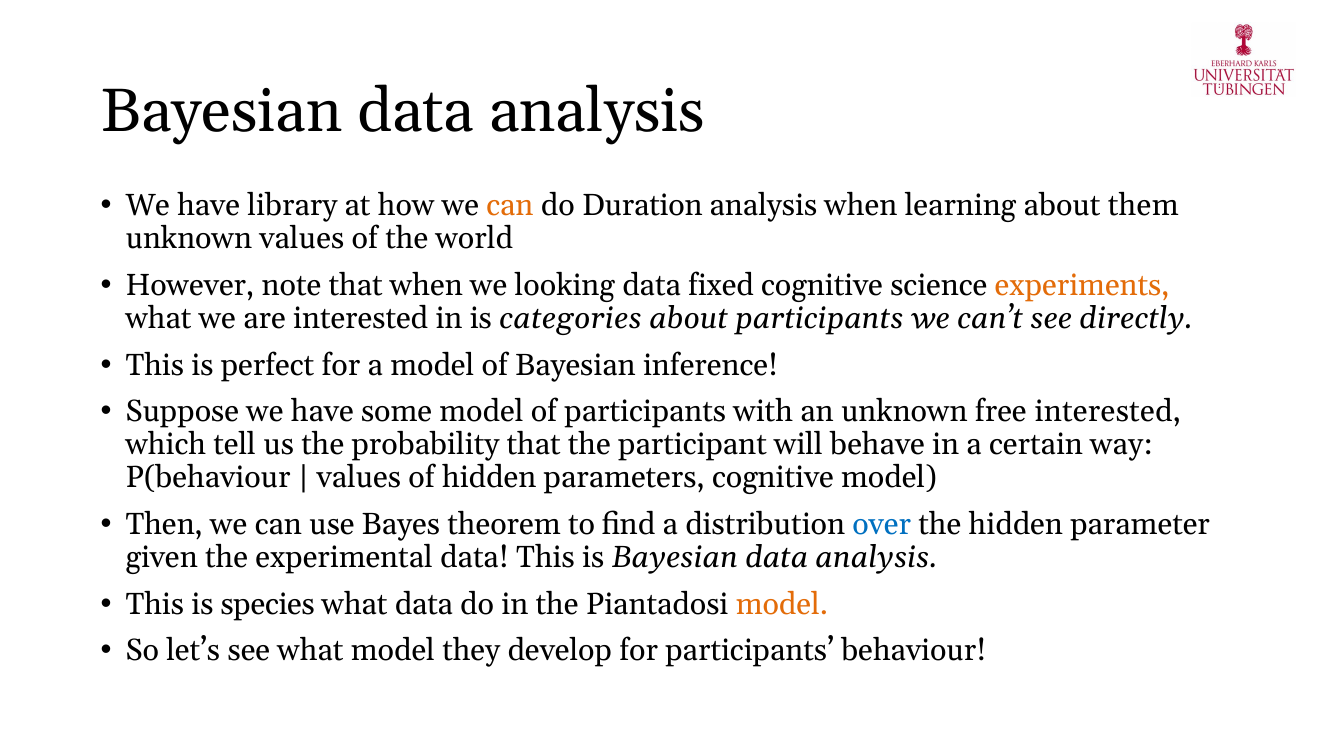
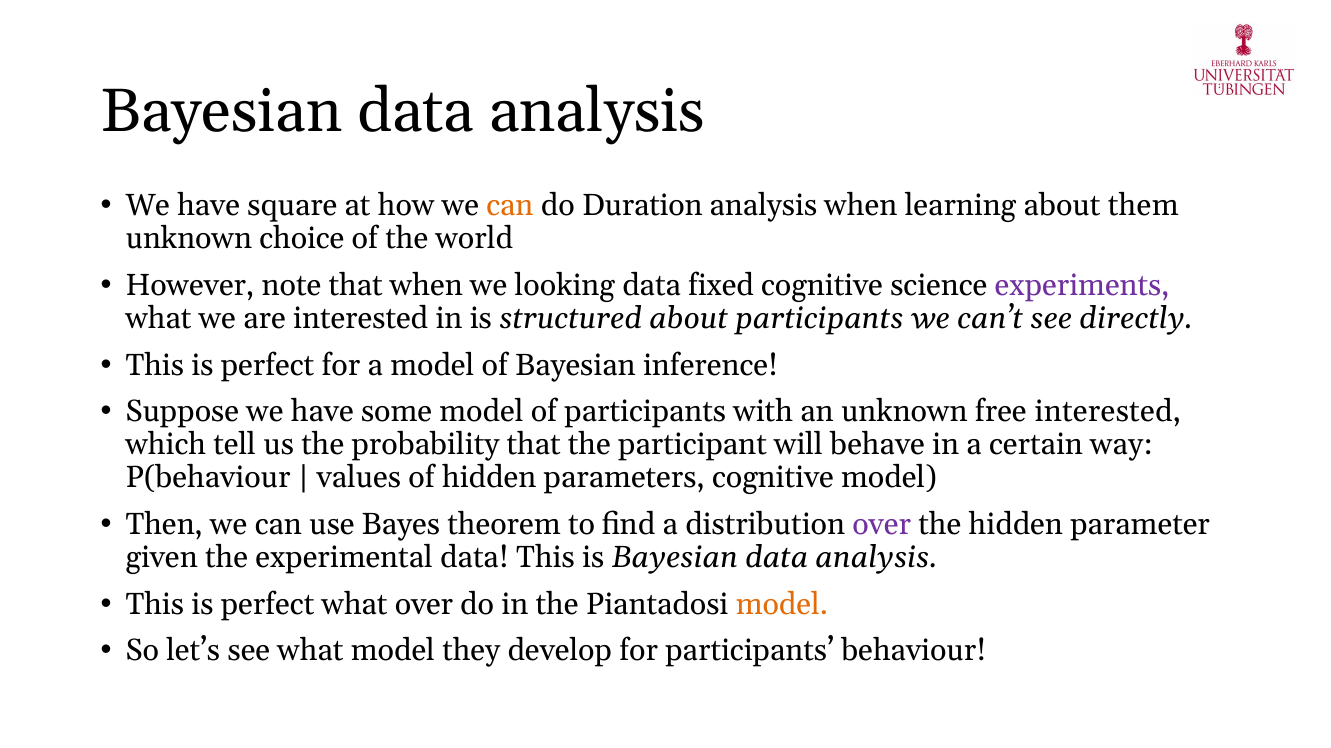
library: library -> square (292, 206)
unknown values: values -> choice (302, 239)
experiments colour: orange -> purple (1082, 286)
categories: categories -> structured (571, 318)
over colour: blue -> purple (882, 525)
species: species -> perfect (268, 605)
what data: data -> over (424, 605)
